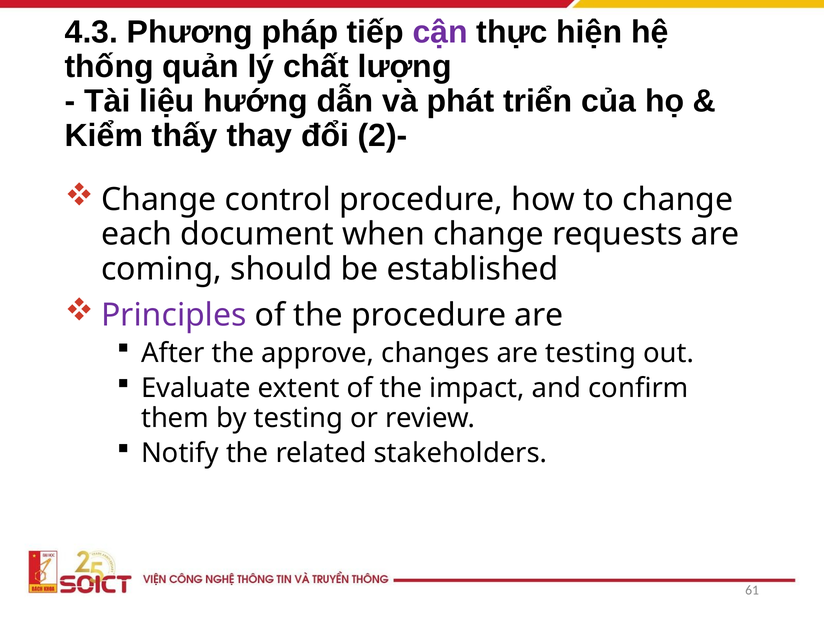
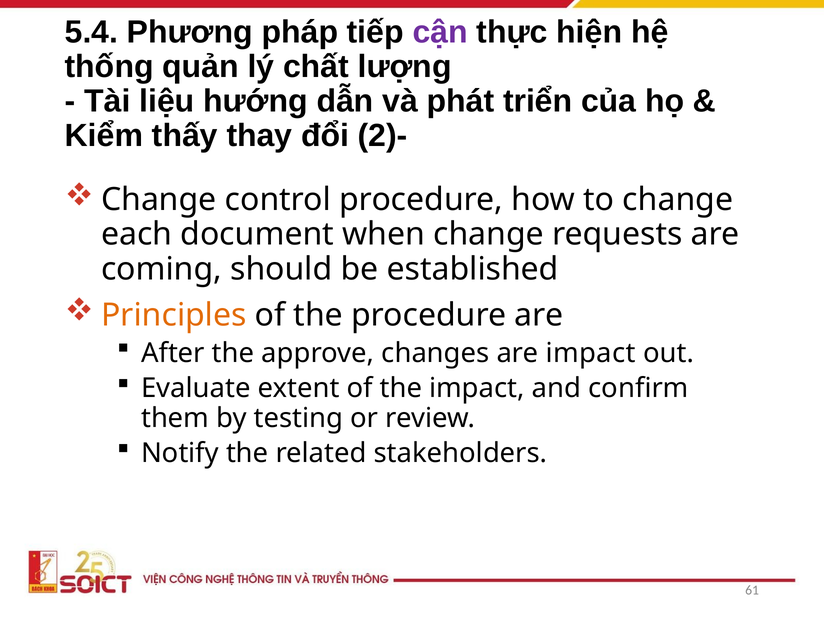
4.3: 4.3 -> 5.4 (92, 32)
Principles colour: purple -> orange (174, 315)
are testing: testing -> impact (591, 353)
